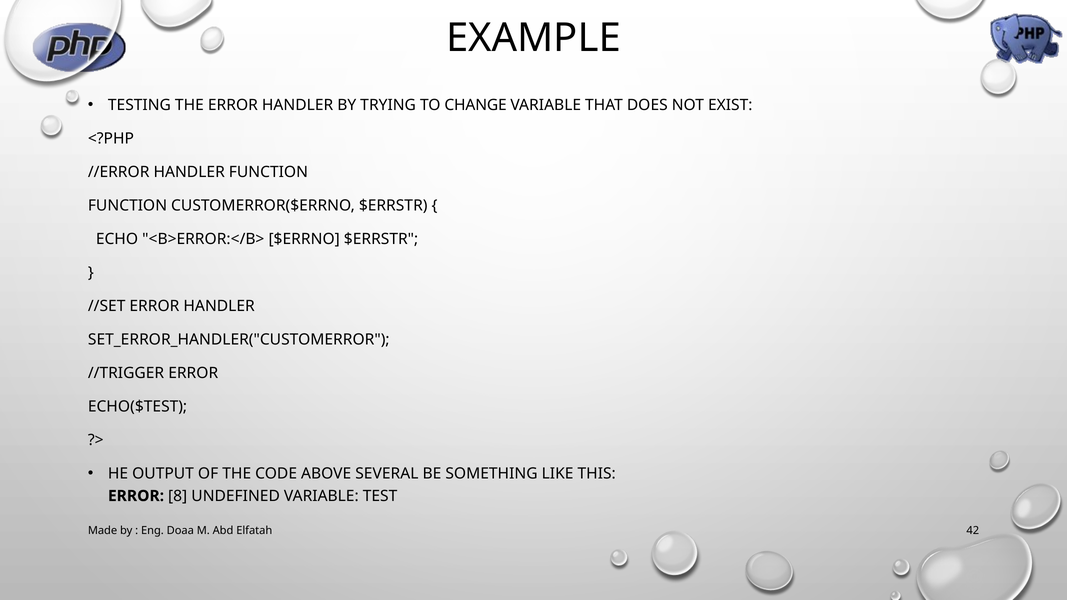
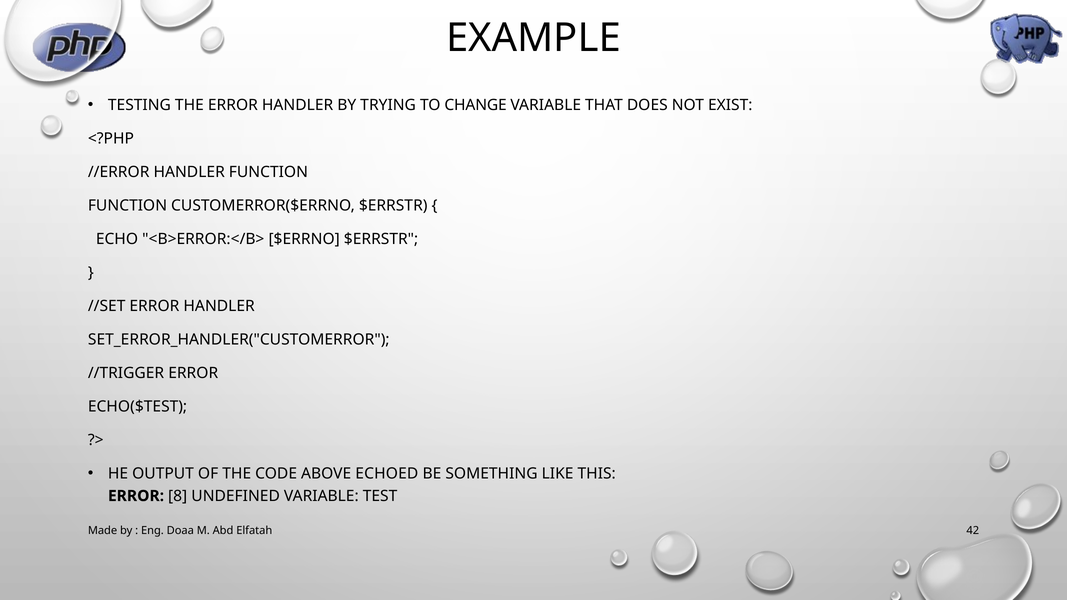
SEVERAL: SEVERAL -> ECHOED (387, 474)
